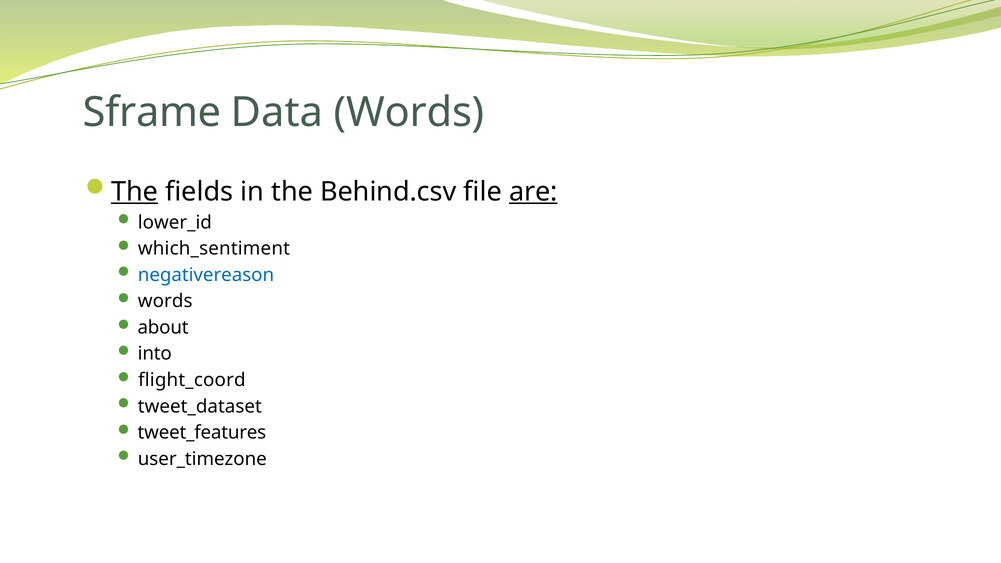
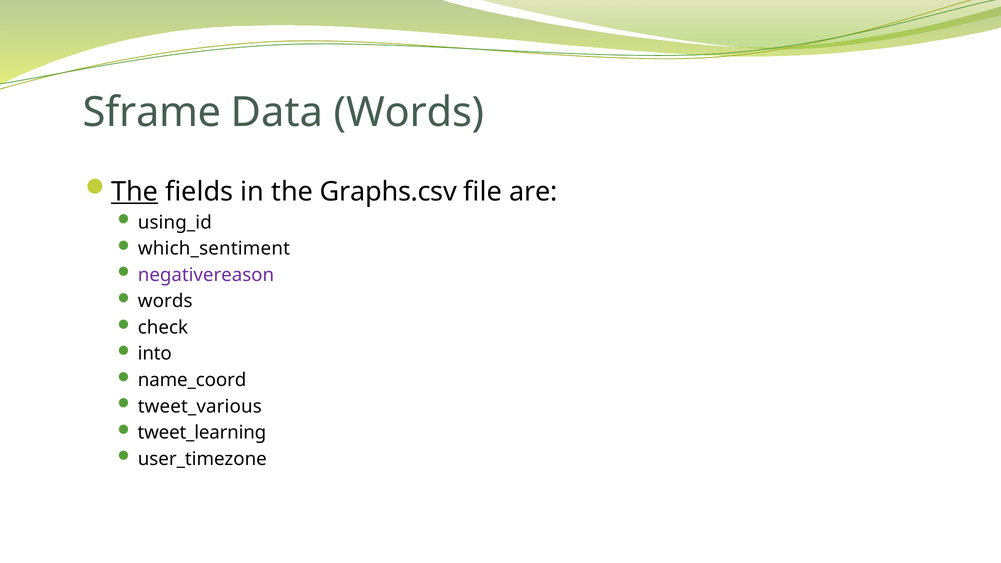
Behind.csv: Behind.csv -> Graphs.csv (388, 192)
are underline: present -> none (533, 192)
lower_id: lower_id -> using_id (175, 222)
negativereason colour: blue -> purple (206, 275)
about: about -> check (163, 328)
flight_coord: flight_coord -> name_coord (192, 380)
tweet_dataset: tweet_dataset -> tweet_various (200, 406)
tweet_features: tweet_features -> tweet_learning (202, 433)
